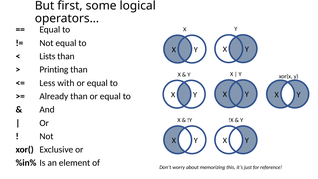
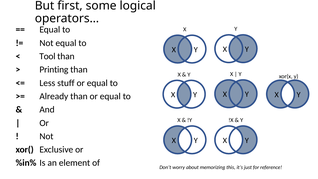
Lists: Lists -> Tool (47, 56)
with: with -> stuff (66, 83)
